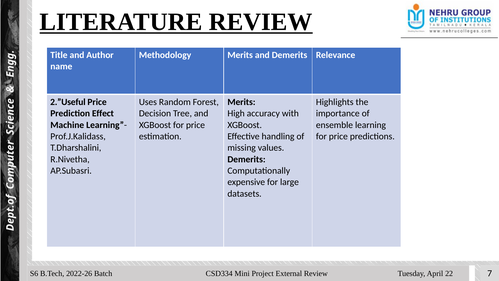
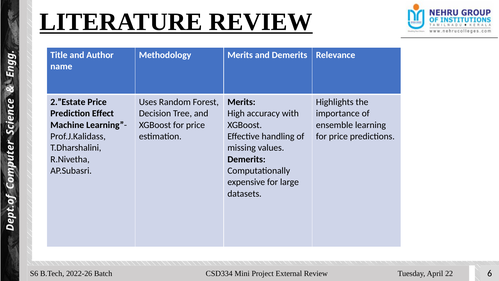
2.”Useful: 2.”Useful -> 2.”Estate (68, 102)
7: 7 -> 6 (490, 273)
